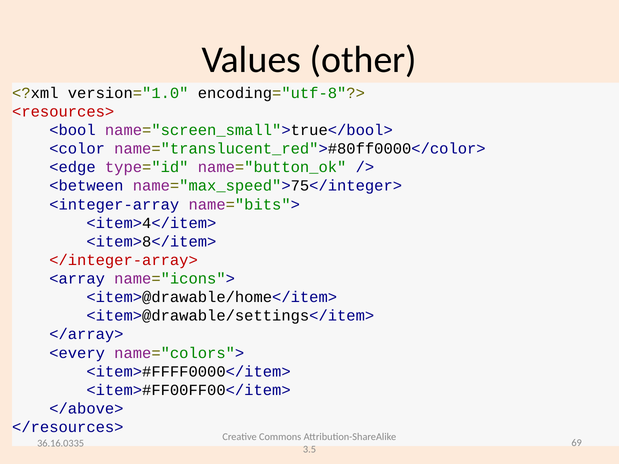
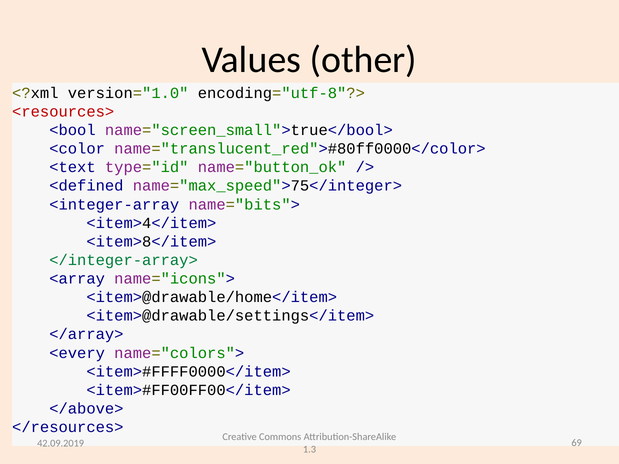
<edge: <edge -> <text (72, 167)
<between: <between -> <defined (86, 186)
</integer-array> colour: red -> green (124, 260)
36.16.0335: 36.16.0335 -> 42.09.2019 (61, 443)
3.5: 3.5 -> 1.3 (309, 450)
